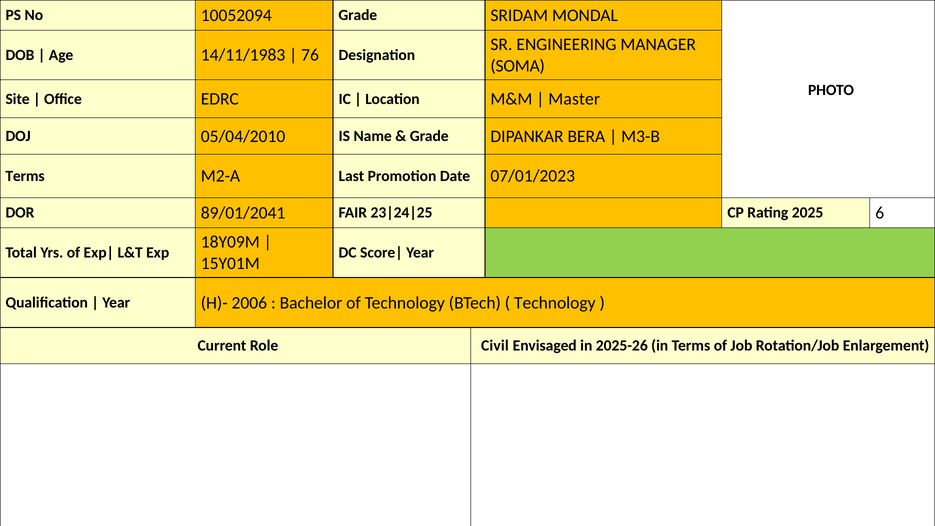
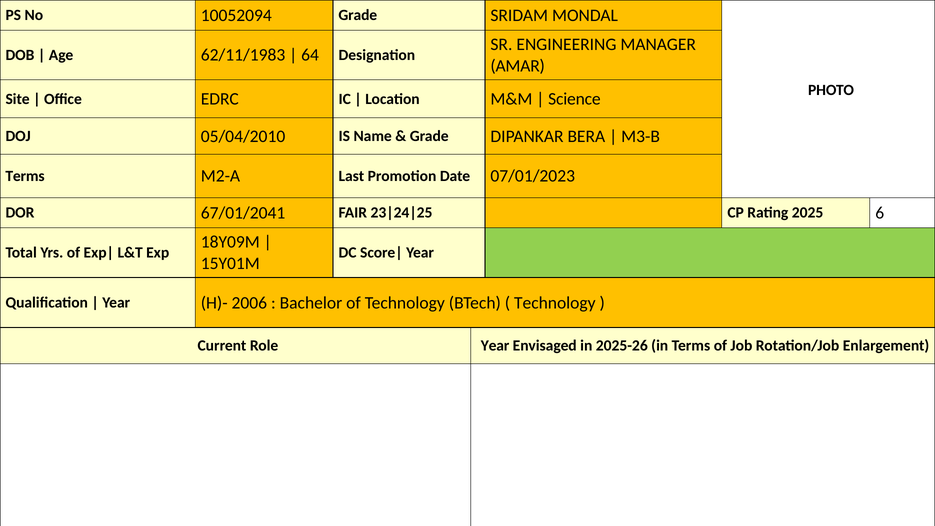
14/11/1983: 14/11/1983 -> 62/11/1983 (243, 55)
76: 76 -> 64 (310, 55)
SOMA: SOMA -> AMAR (518, 66)
Master: Master -> Science (574, 99)
89/01/2041: 89/01/2041 -> 67/01/2041 (243, 213)
Role Civil: Civil -> Year (495, 346)
